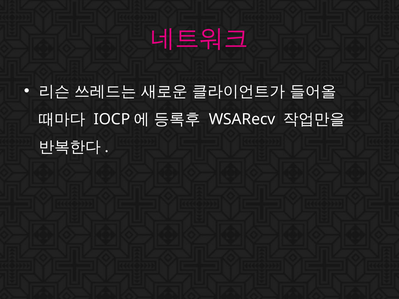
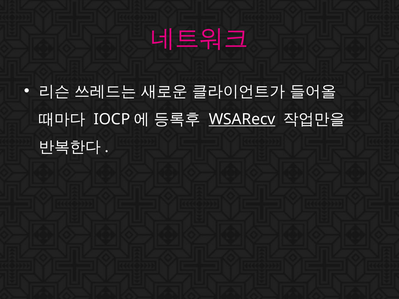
WSARecv underline: none -> present (242, 119)
